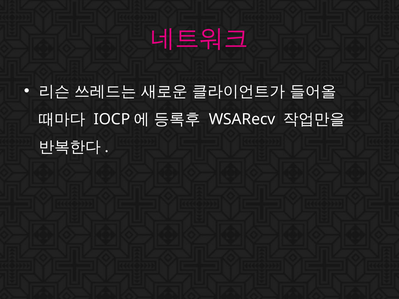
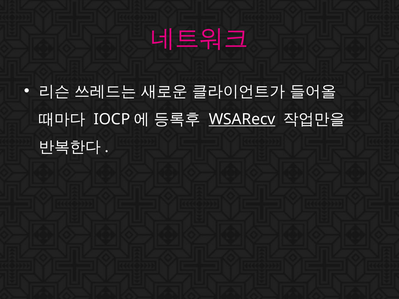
WSARecv underline: none -> present (242, 119)
